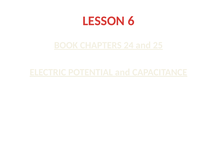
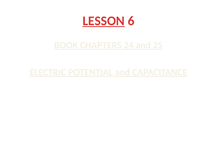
LESSON underline: none -> present (104, 21)
